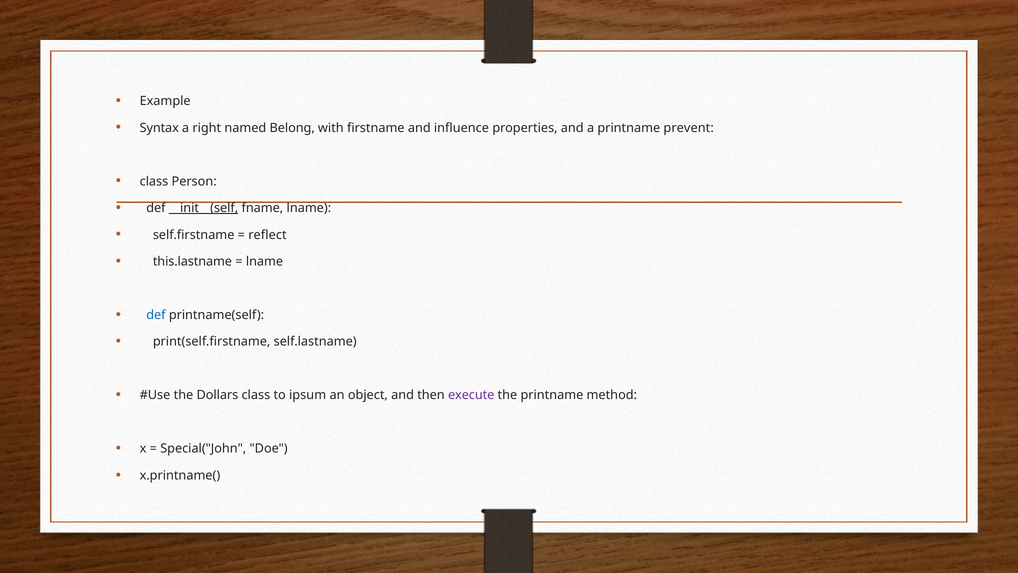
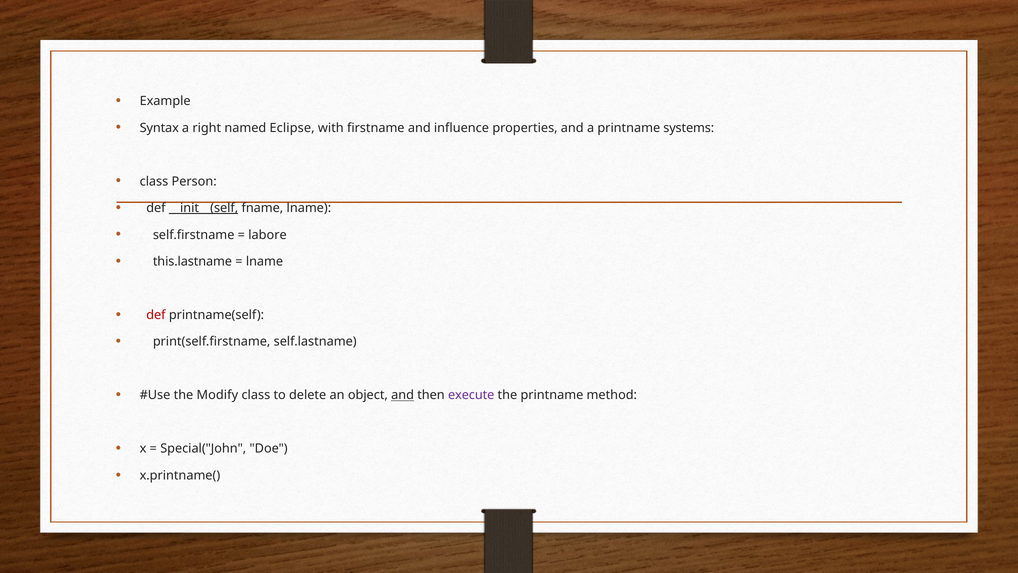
Belong: Belong -> Eclipse (292, 128)
prevent: prevent -> systems (689, 128)
reflect: reflect -> labore (267, 235)
def colour: blue -> red (156, 315)
Dollars: Dollars -> Modify (217, 395)
ipsum: ipsum -> delete (308, 395)
and underline: none -> present (403, 395)
